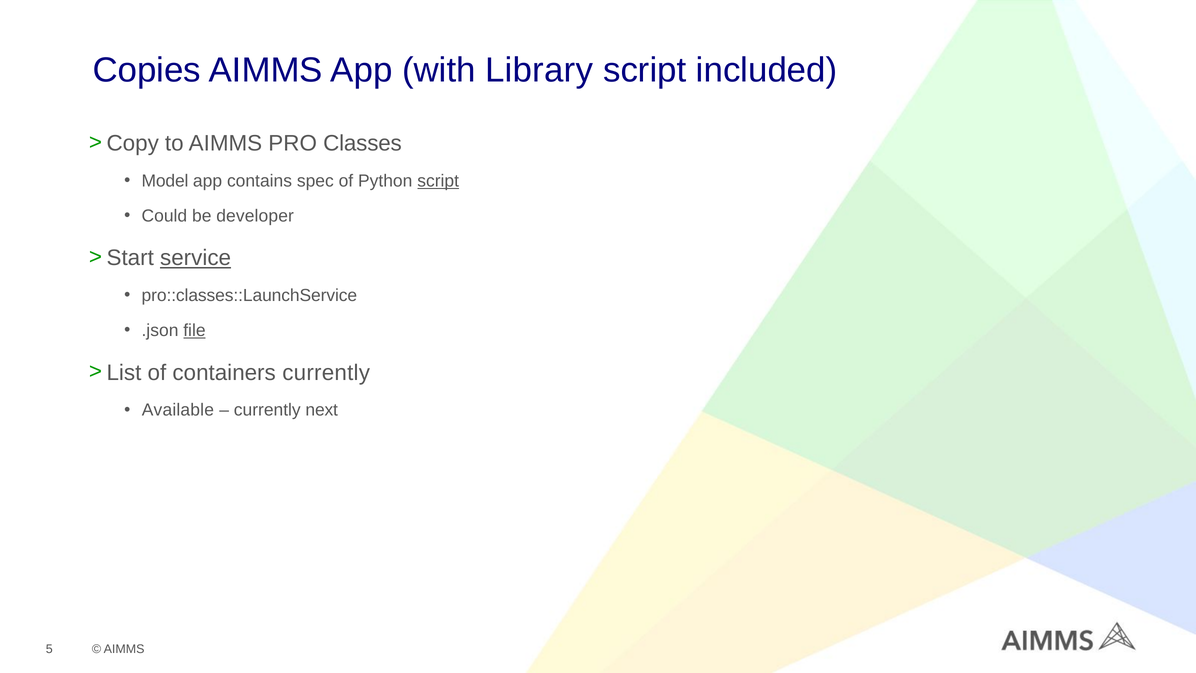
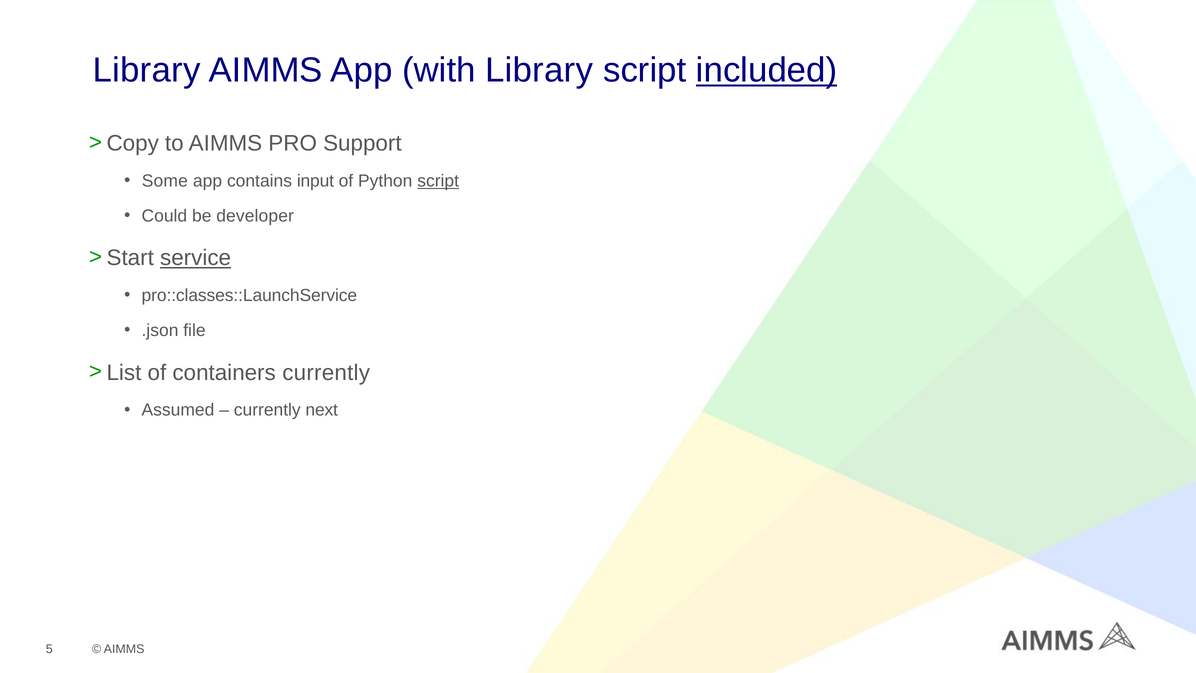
Copies: Copies -> Library (147, 70)
included underline: none -> present (767, 70)
Classes: Classes -> Support (362, 143)
Model: Model -> Some (165, 181)
spec: spec -> input (315, 181)
file underline: present -> none (194, 330)
Available: Available -> Assumed (178, 410)
